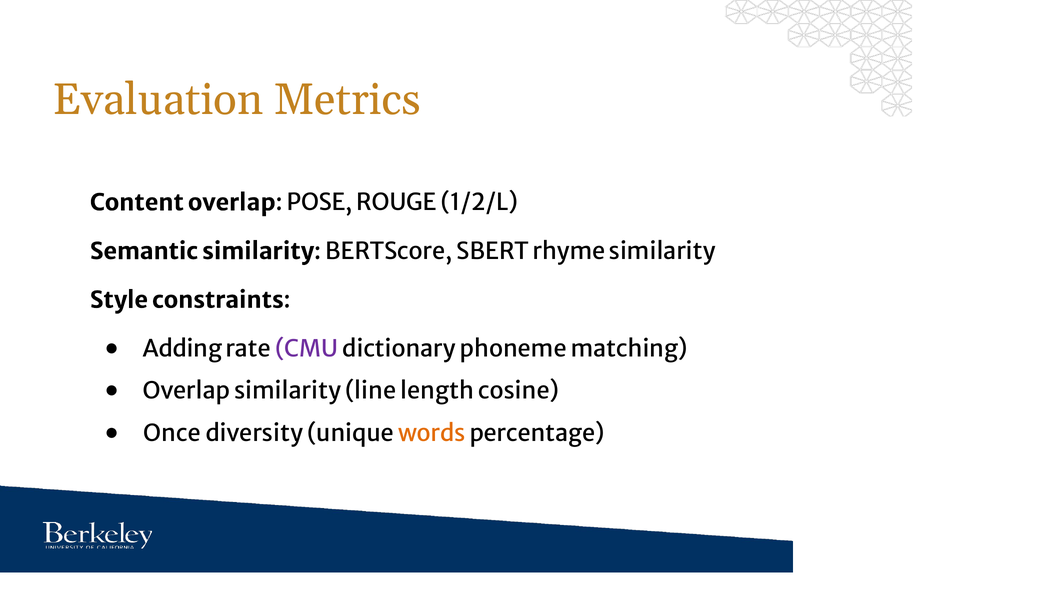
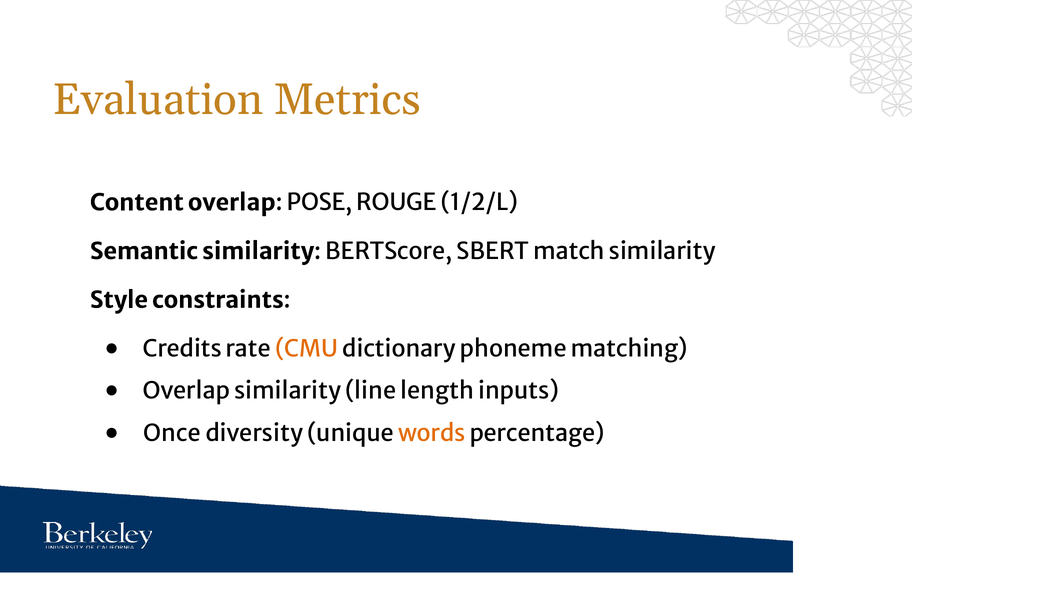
rhyme: rhyme -> match (569, 251)
Adding: Adding -> Credits (182, 349)
CMU colour: purple -> orange (307, 349)
cosine: cosine -> inputs (519, 391)
